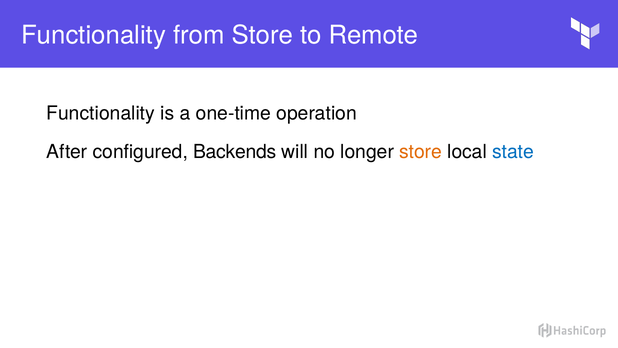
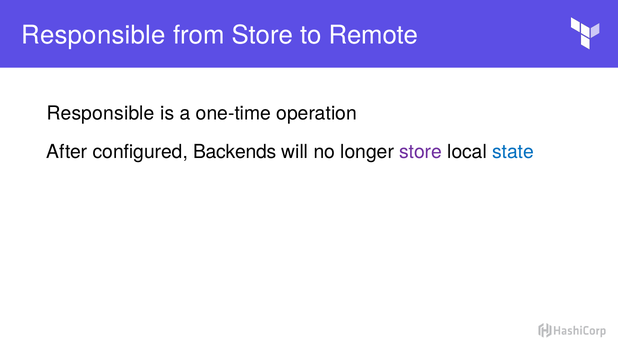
Functionality: Functionality -> Responsible (93, 35)
Functionality: Functionality -> Responsible (101, 113)
store colour: orange -> purple (421, 151)
